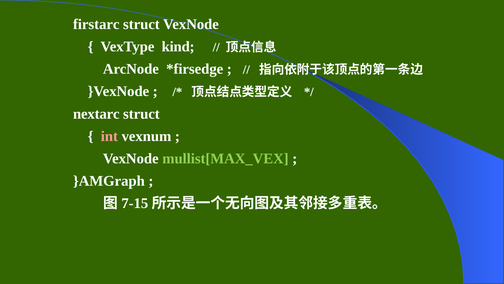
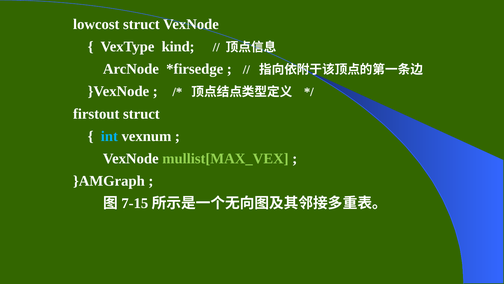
firstarc: firstarc -> lowcost (96, 24)
nextarc: nextarc -> firstout (96, 114)
int colour: pink -> light blue (109, 136)
